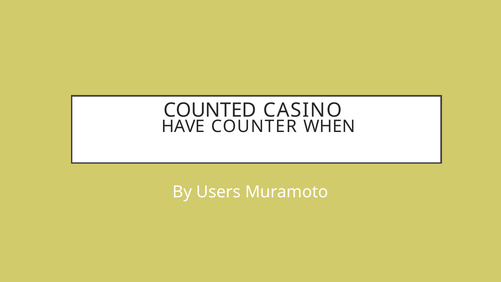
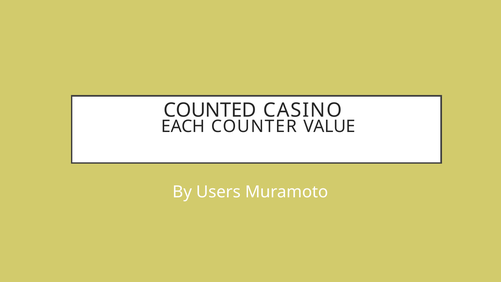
HAVE: HAVE -> EACH (183, 127)
WHEN: WHEN -> VALUE (329, 127)
